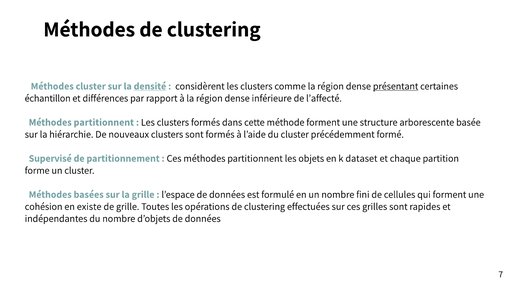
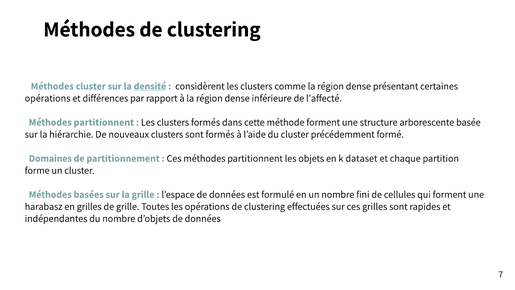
présentant underline: present -> none (396, 86)
échantillon: échantillon -> opérations (48, 98)
Supervisé: Supervisé -> Domaines (50, 158)
cohésion: cohésion -> harabasz (44, 206)
en existe: existe -> grilles (89, 206)
